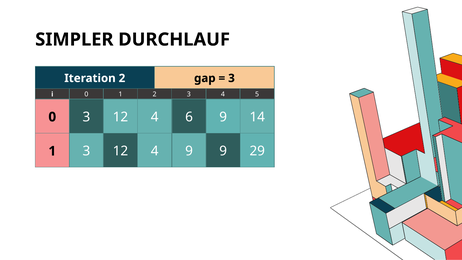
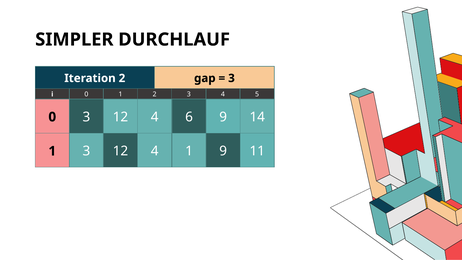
12 4 9: 9 -> 1 (189, 151)
29: 29 -> 11 (257, 151)
